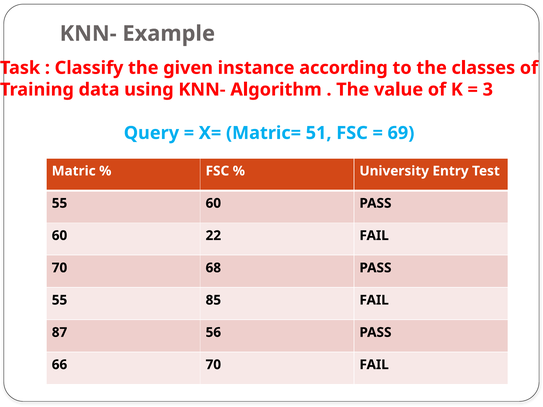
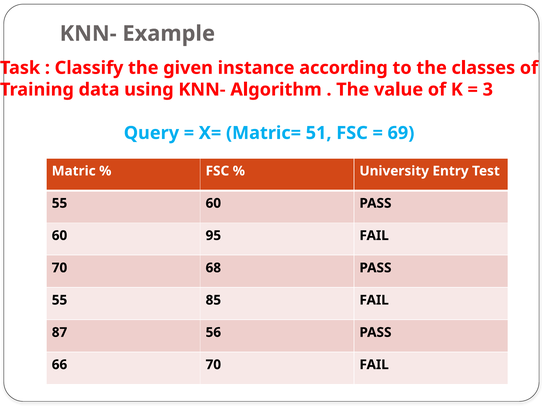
22: 22 -> 95 (213, 236)
